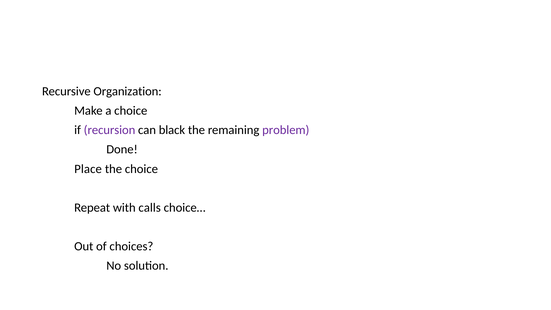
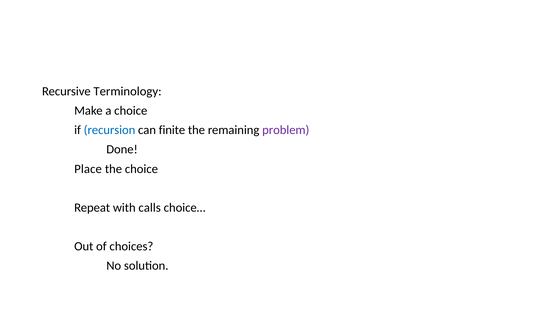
Organization: Organization -> Terminology (128, 91)
recursion colour: purple -> blue (110, 130)
black: black -> finite (172, 130)
